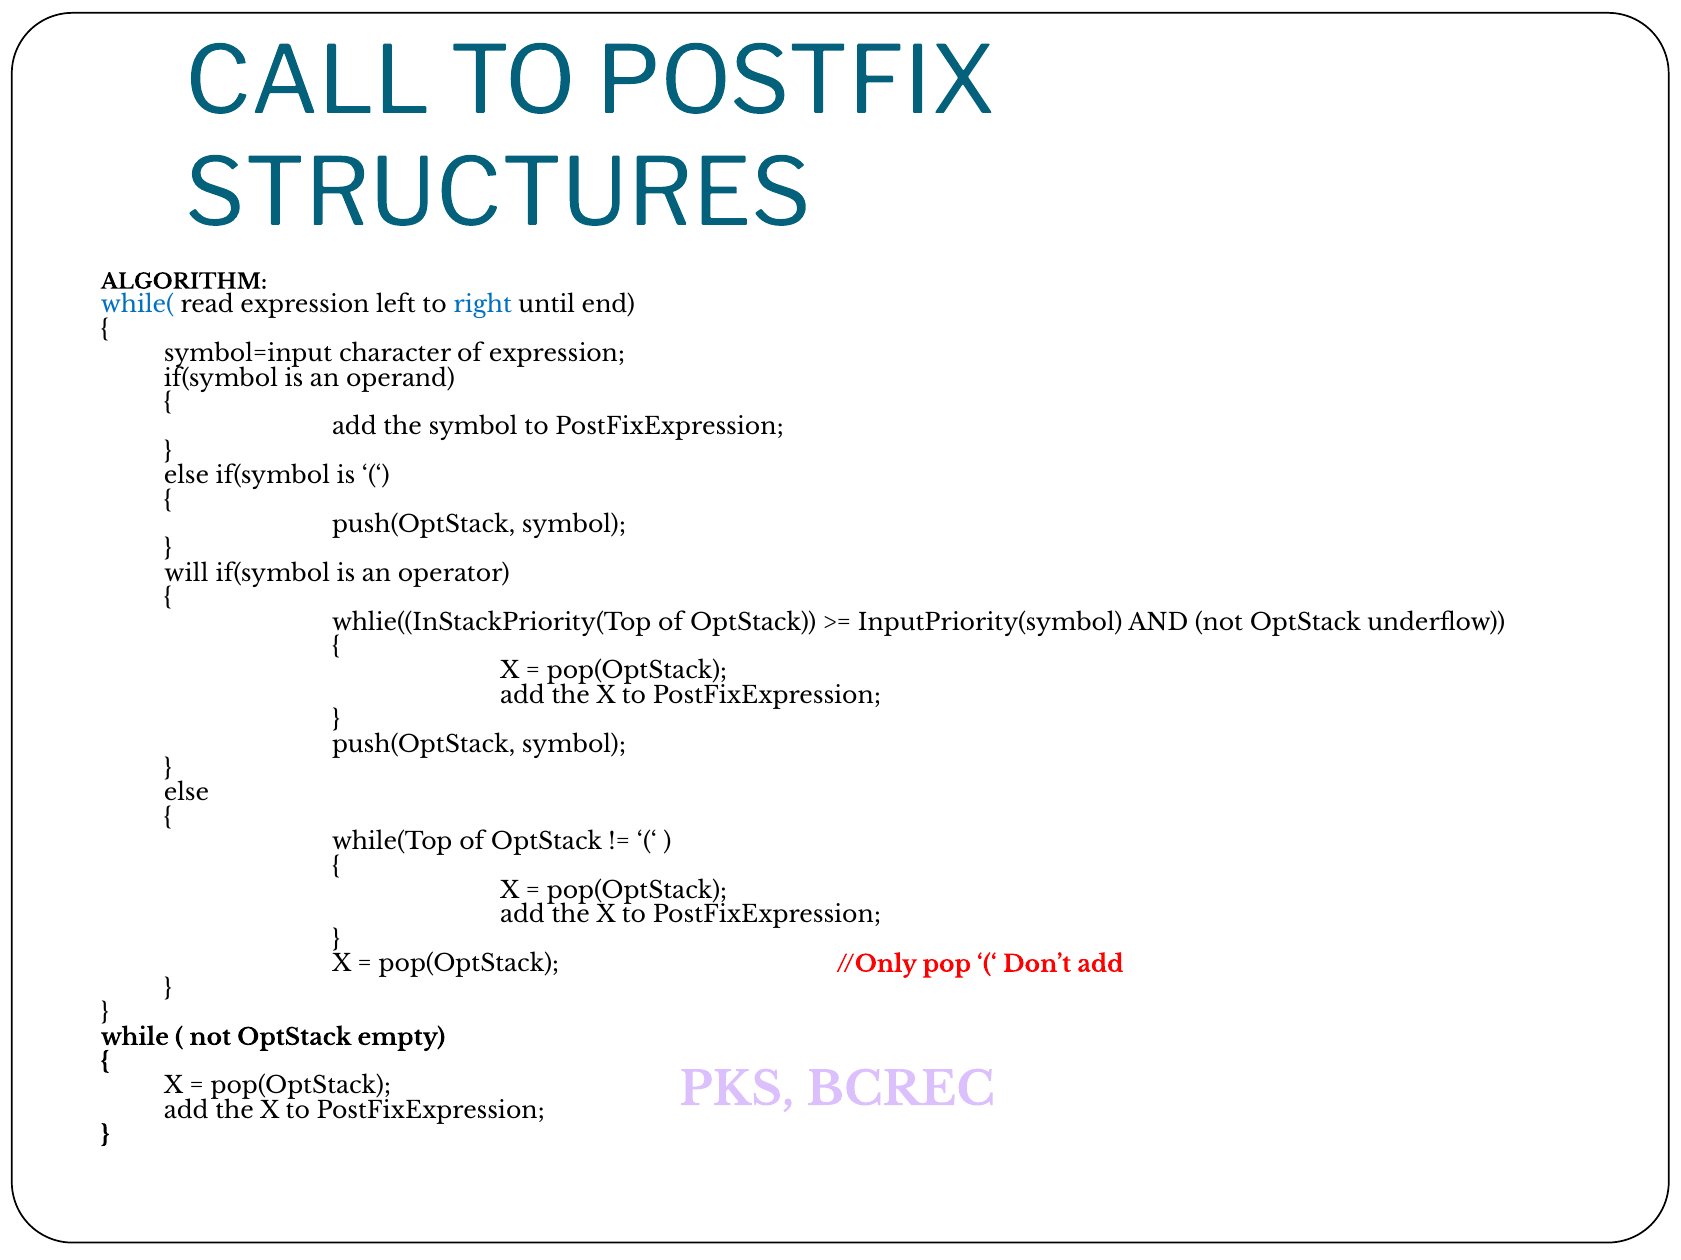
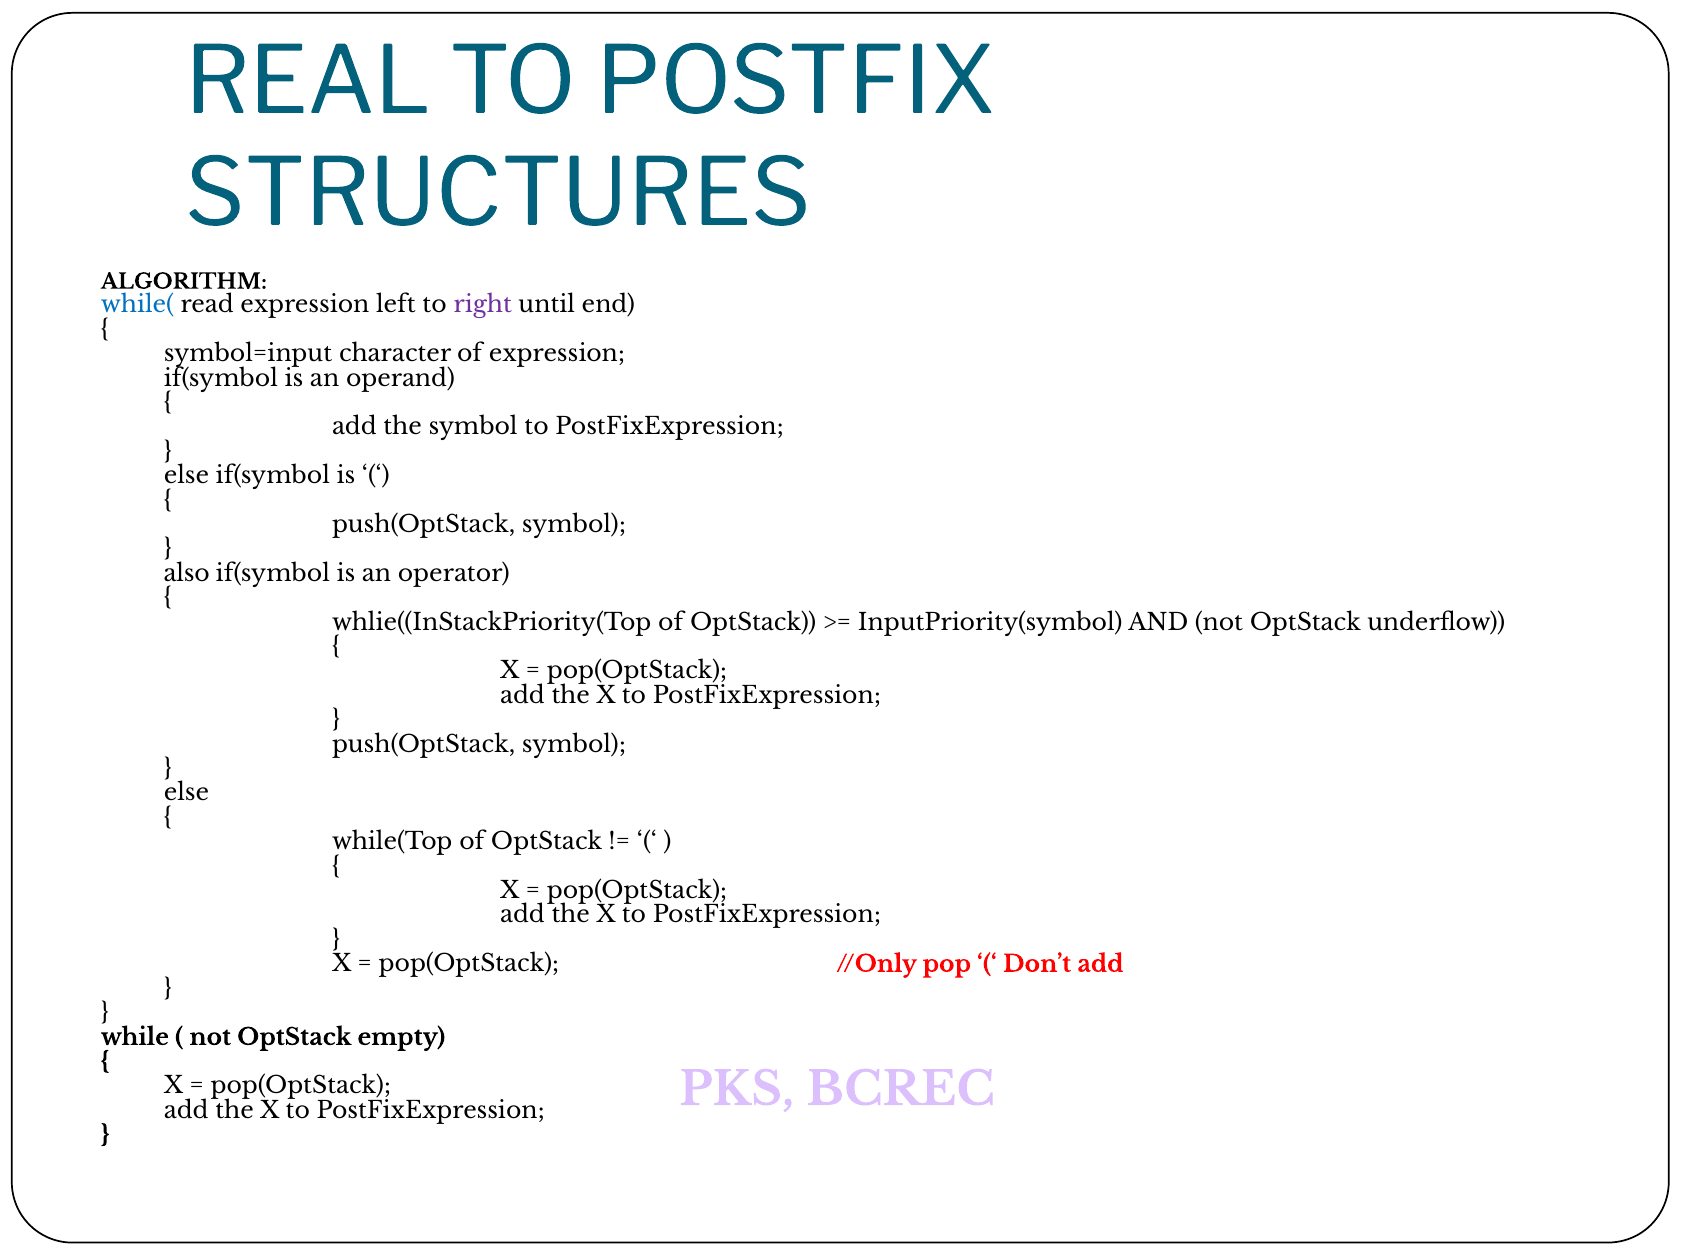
CALL: CALL -> REAL (308, 82)
right colour: blue -> purple (483, 305)
will: will -> also (187, 574)
